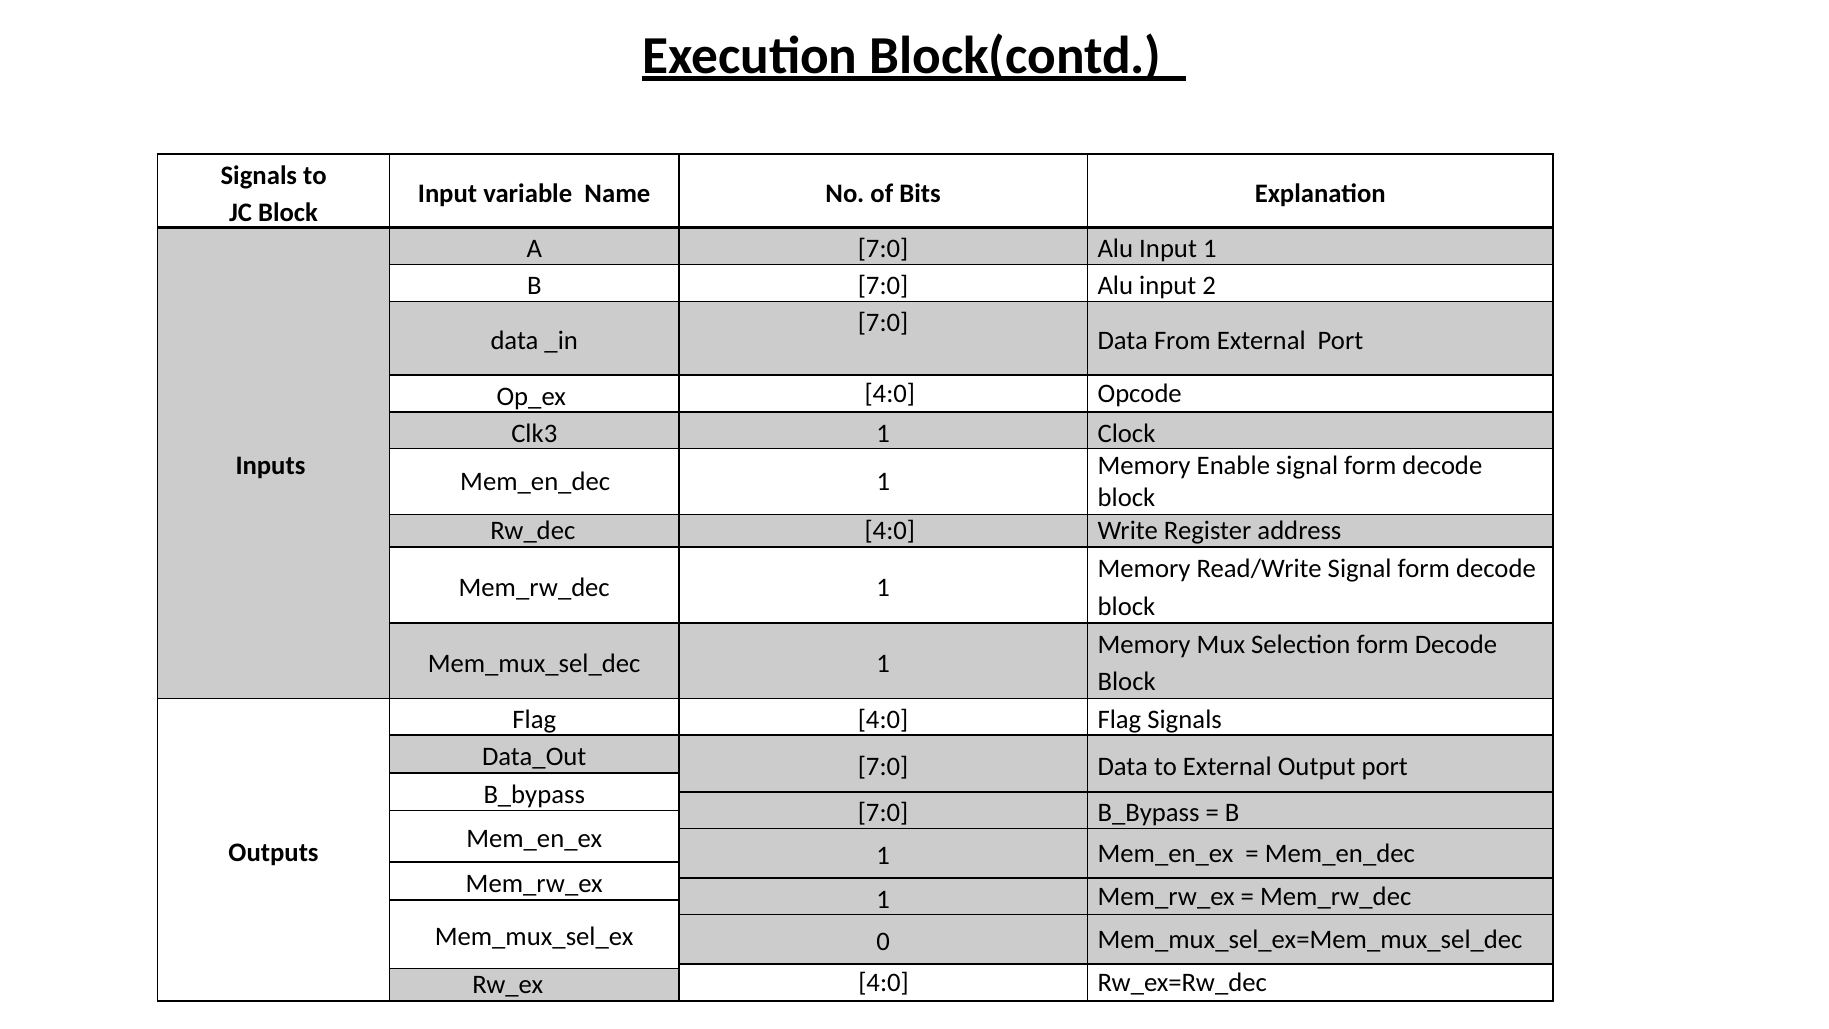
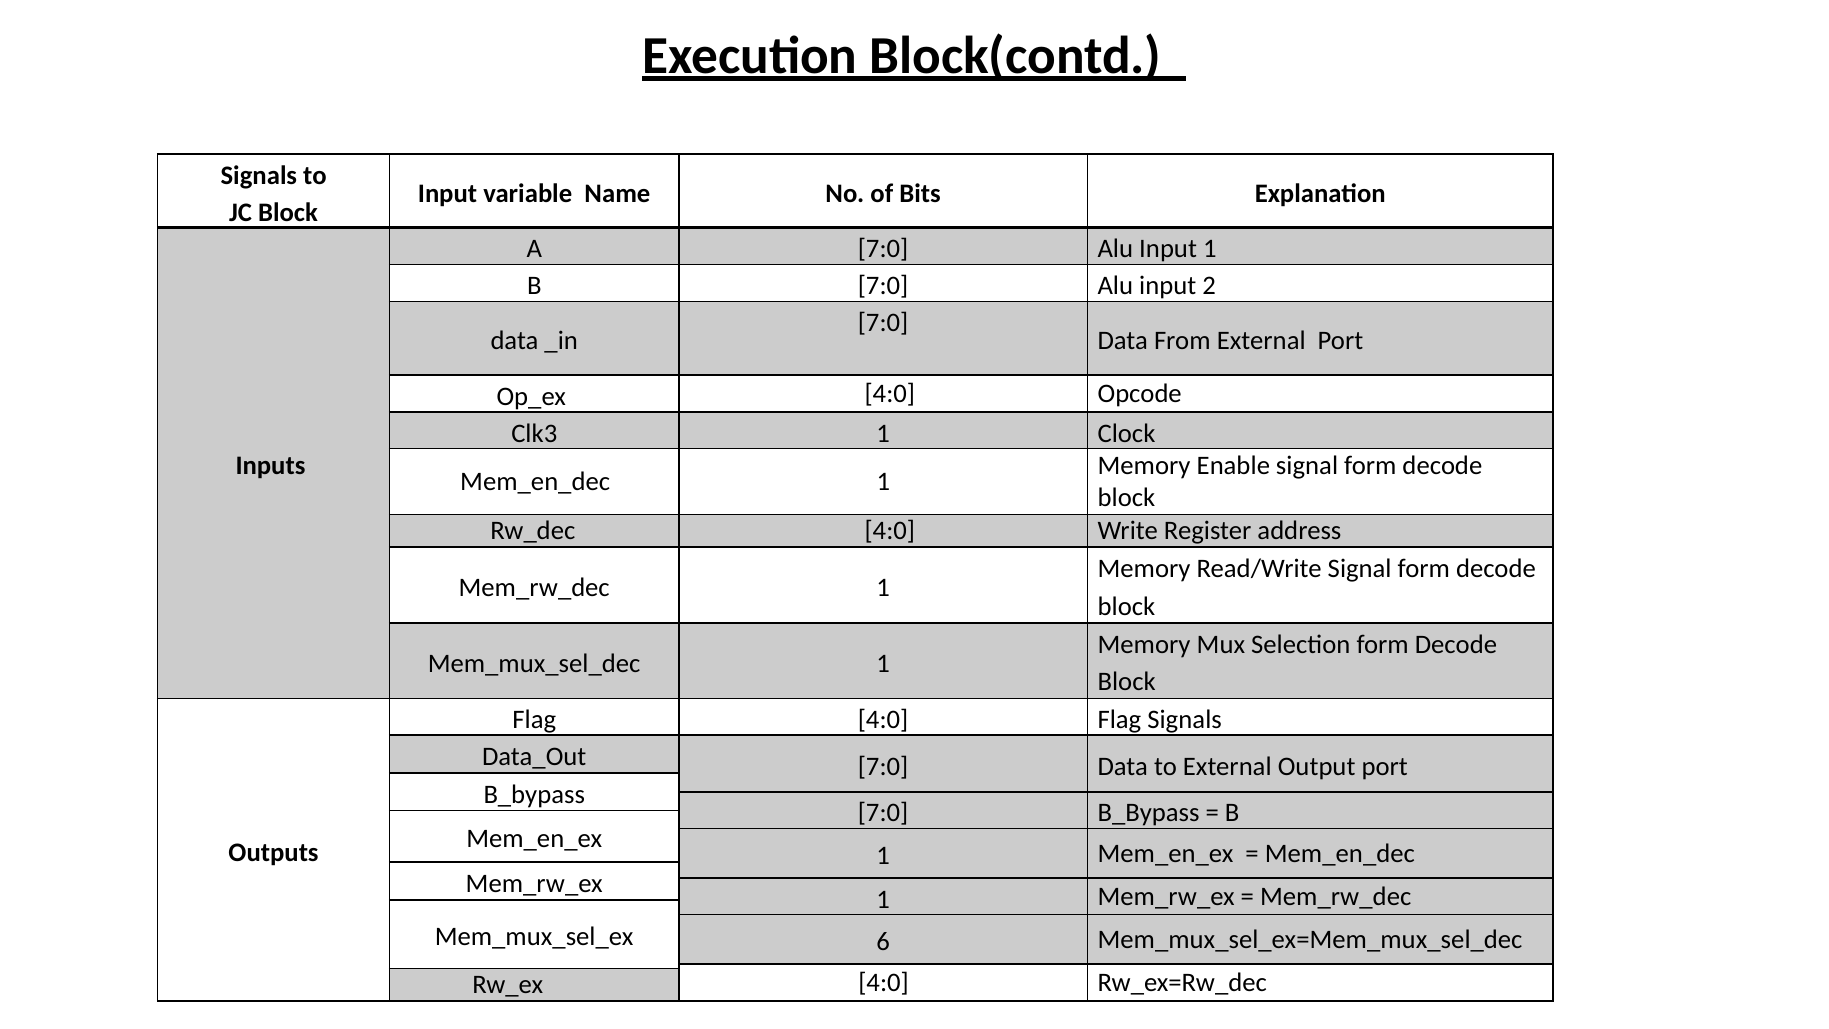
0: 0 -> 6 (883, 942)
